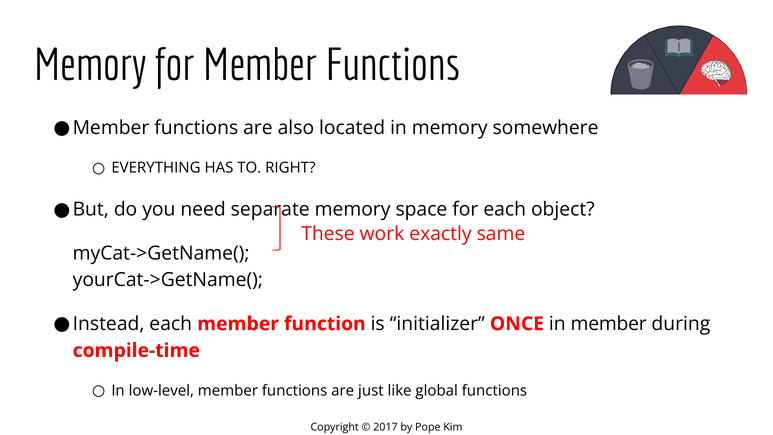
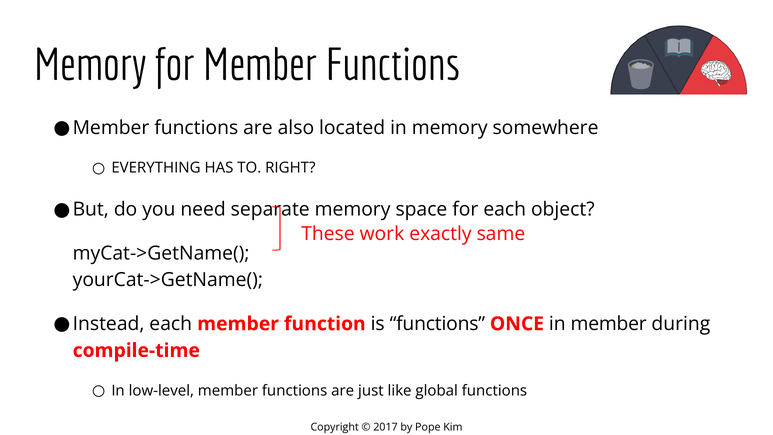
is initializer: initializer -> functions (437, 324)
